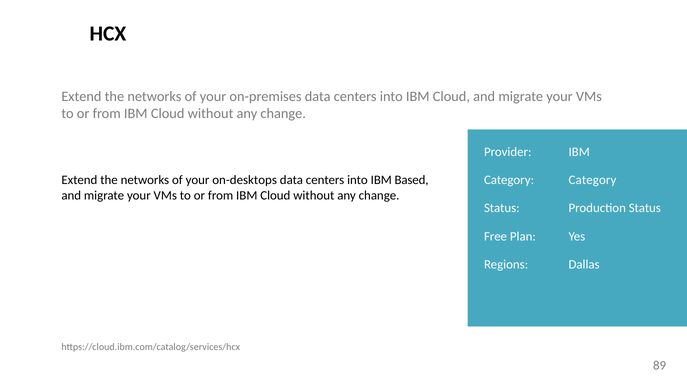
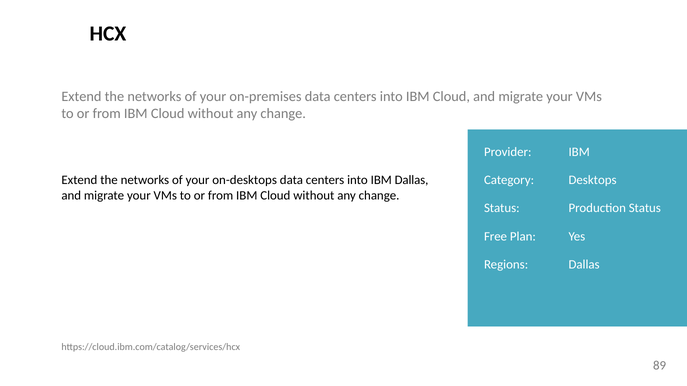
IBM Based: Based -> Dallas (412, 180)
Category Category: Category -> Desktops (593, 180)
